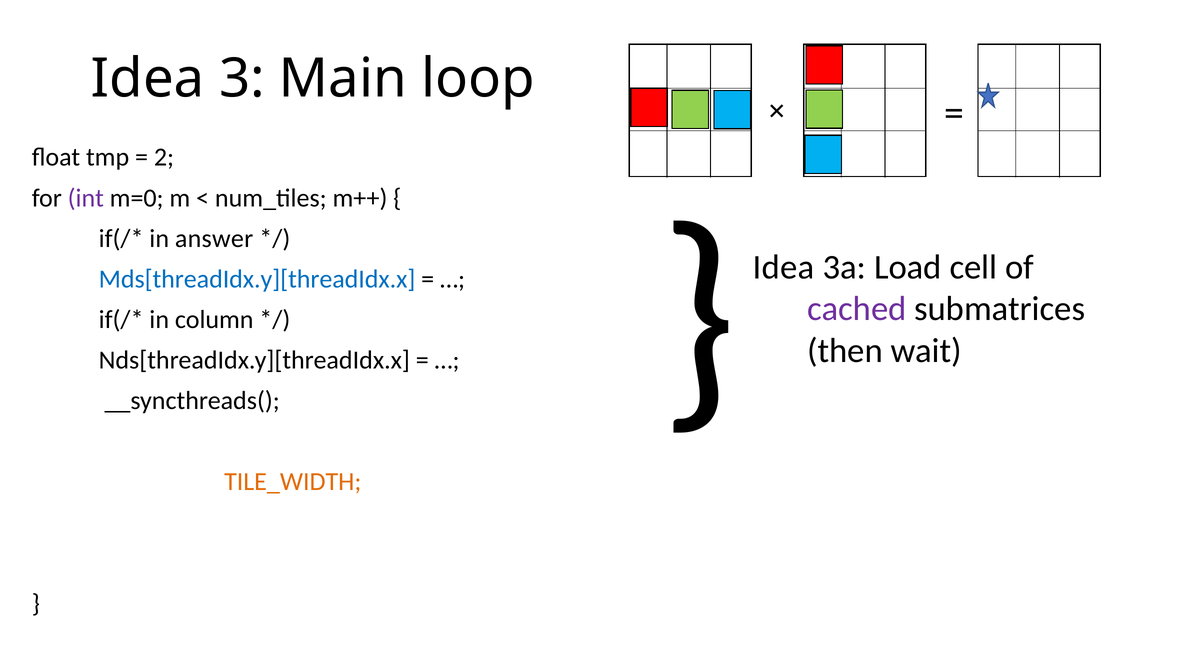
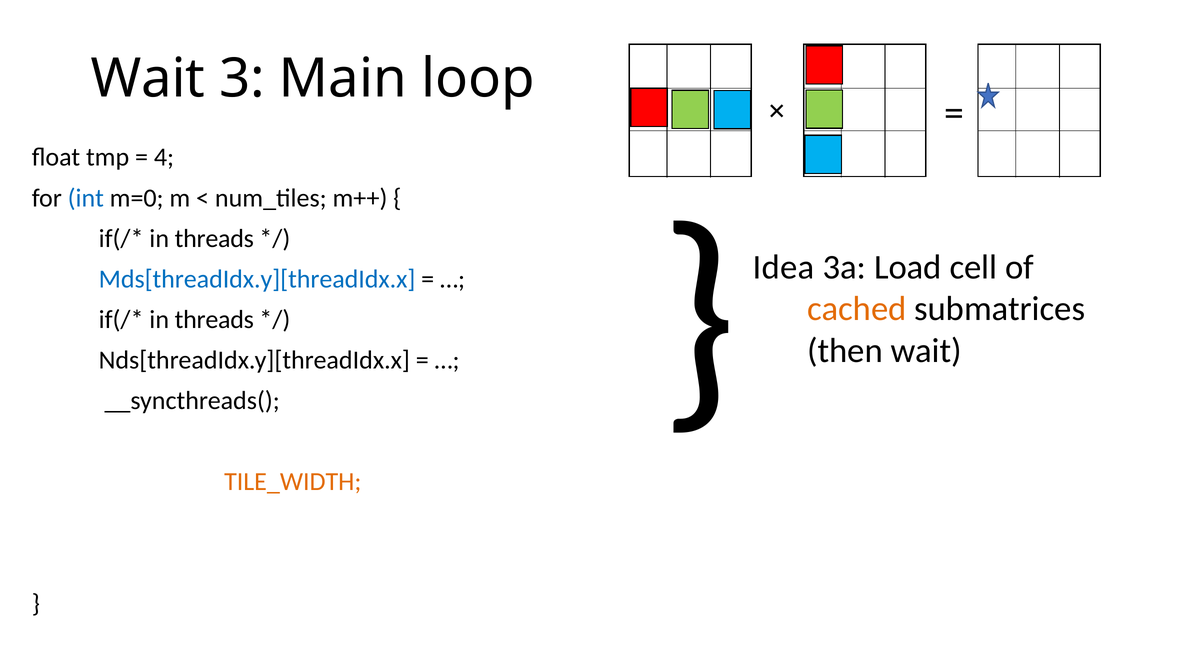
Idea: Idea -> Wait (148, 79)
2: 2 -> 4 (164, 157)
int colour: purple -> blue (86, 198)
answer: answer -> threads (214, 238)
cached colour: purple -> orange (857, 309)
column: column -> threads (214, 320)
